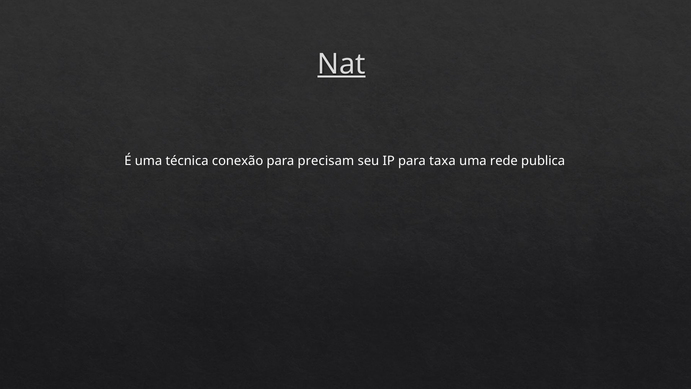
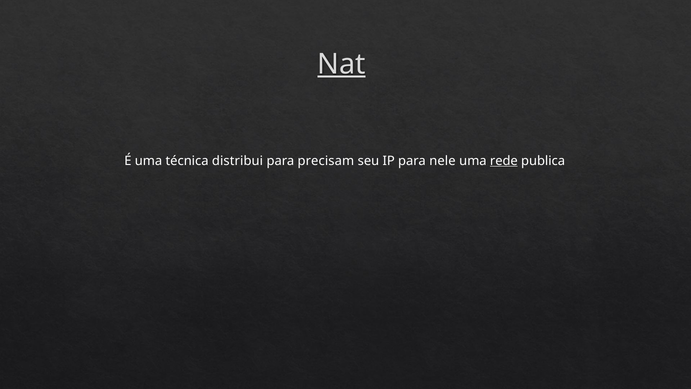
conexão: conexão -> distribui (238, 161)
taxa: taxa -> nele (442, 161)
rede underline: none -> present (504, 161)
